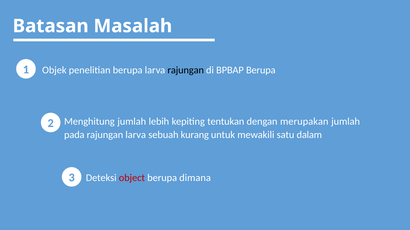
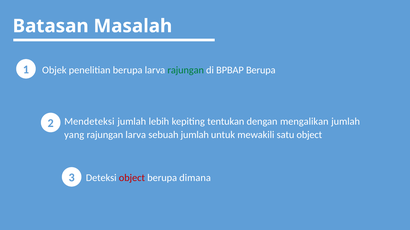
rajungan colour: black -> green (186, 70)
Menghitung: Menghitung -> Mendeteksi (89, 122)
merupakan: merupakan -> mengalikan (304, 122)
pada: pada -> yang (74, 135)
sebuah kurang: kurang -> jumlah (195, 135)
satu dalam: dalam -> object (309, 135)
